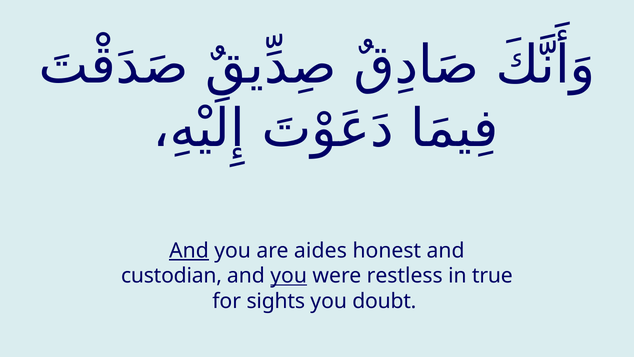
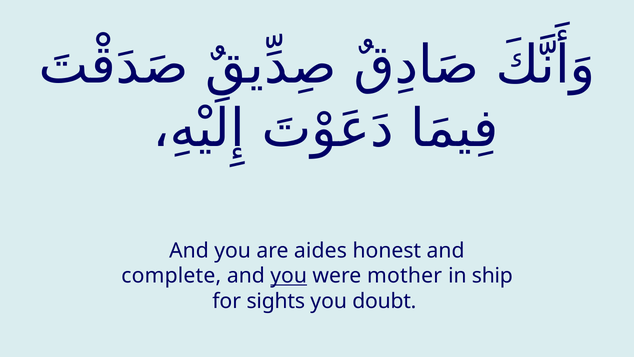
And underline: present -> none (189, 250)
custodian: custodian -> complete (171, 276)
restless: restless -> mother (405, 276)
true: true -> ship (492, 276)
